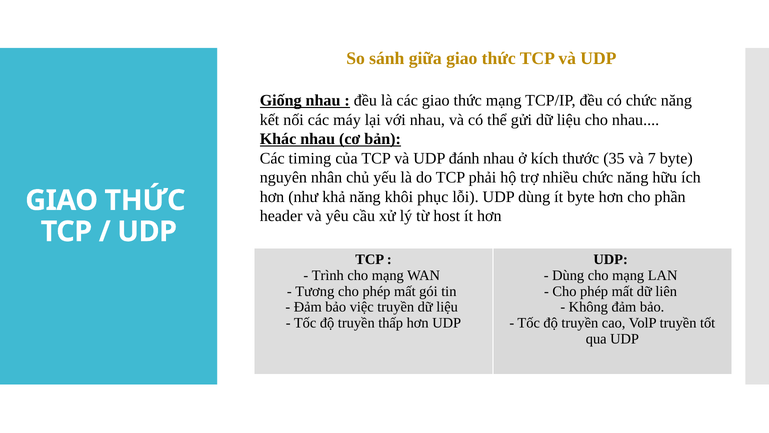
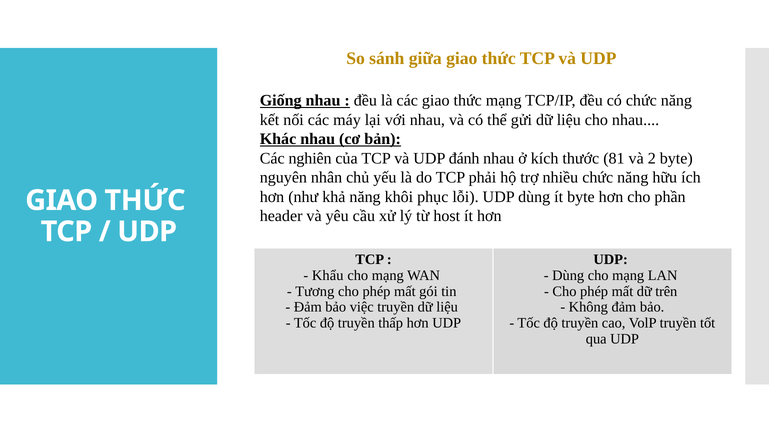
timing: timing -> nghiên (310, 158)
35: 35 -> 81 (614, 158)
7: 7 -> 2 (652, 158)
Trình: Trình -> Khẩu (328, 275)
liên: liên -> trên (666, 291)
